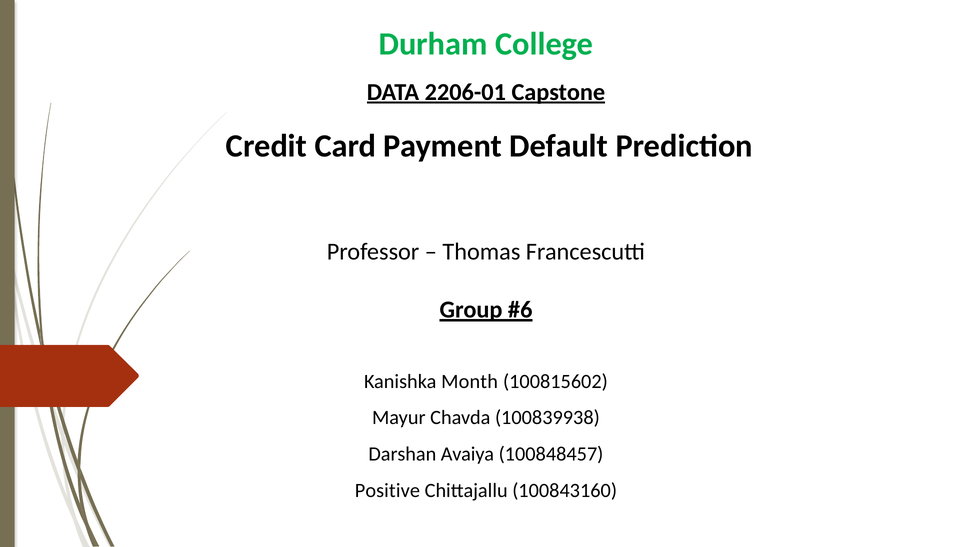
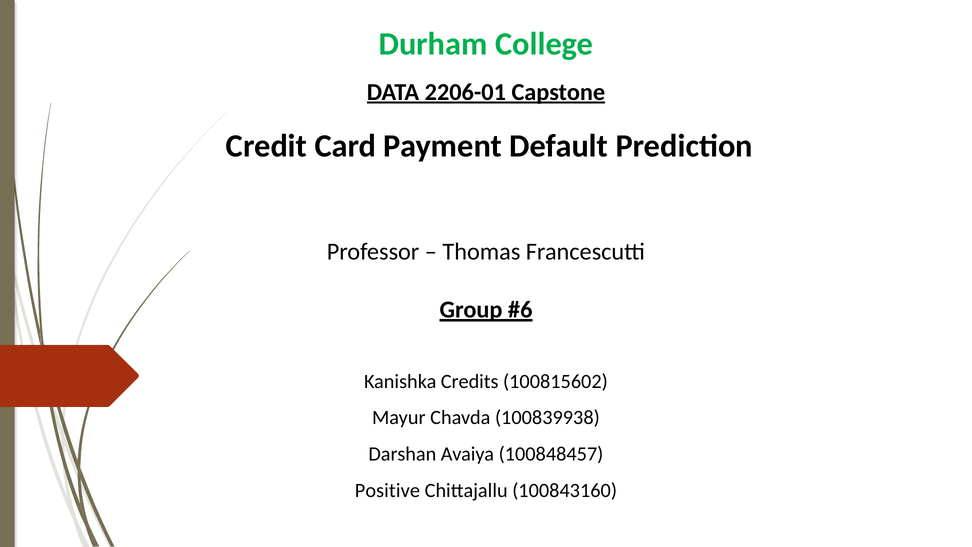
Month: Month -> Credits (470, 381)
